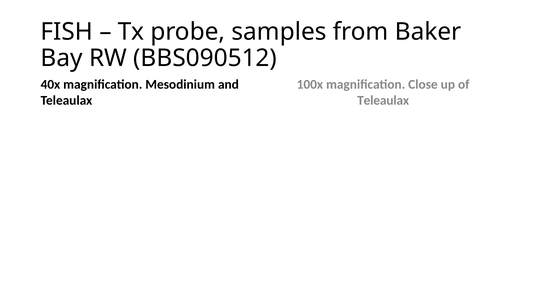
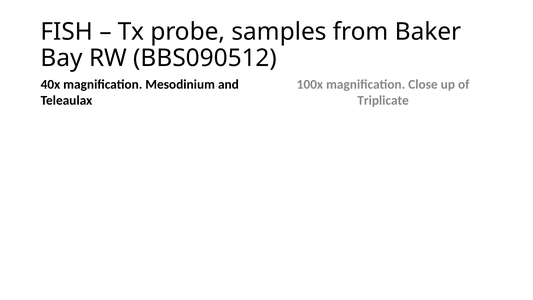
Teleaulax: Teleaulax -> Triplicate (383, 100)
